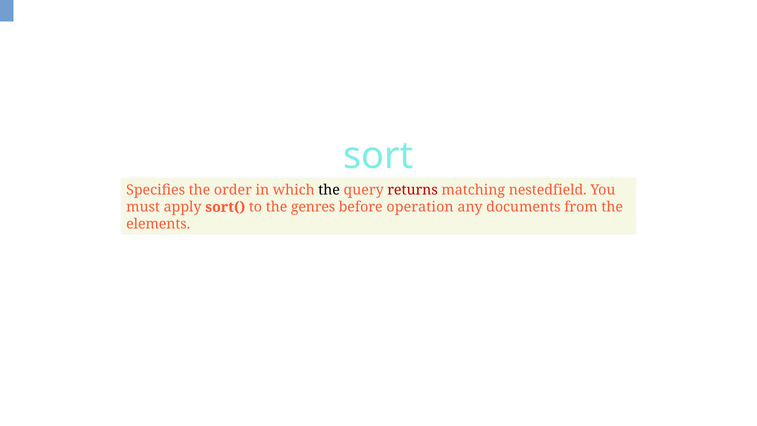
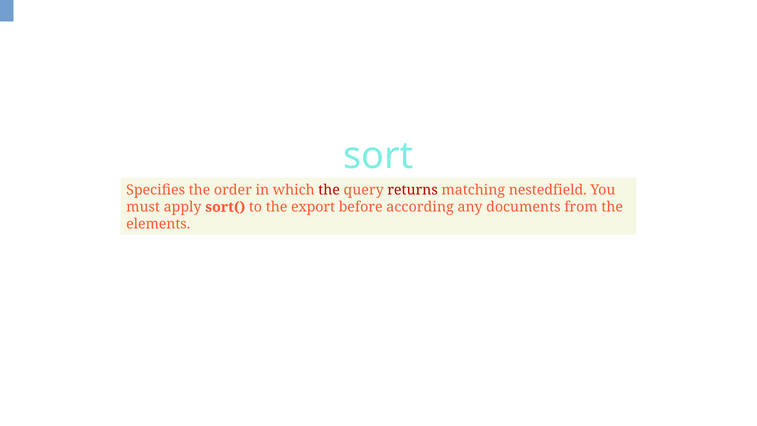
the colour: black -> red (329, 190)
genres: genres -> export (313, 207)
operation: operation -> according (420, 207)
